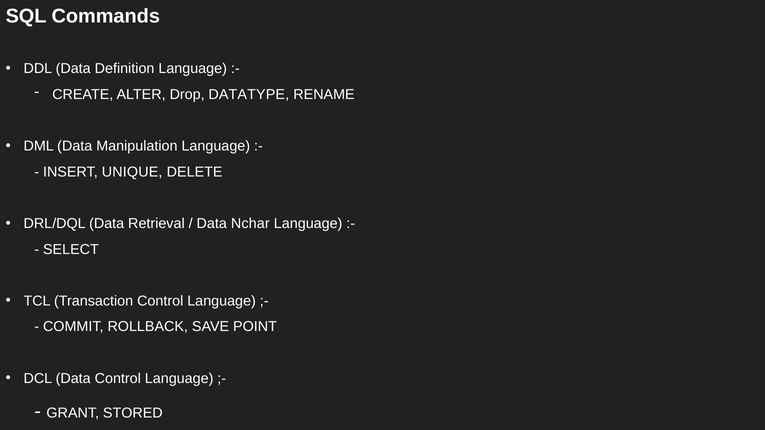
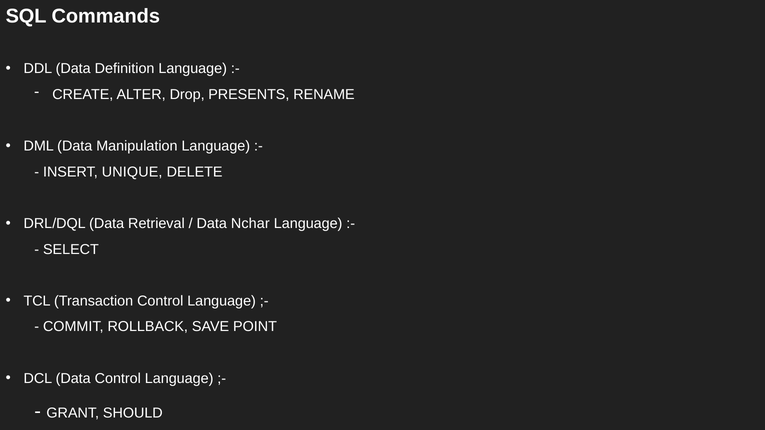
DATATYPE: DATATYPE -> PRESENTS (249, 95)
STORED: STORED -> SHOULD (133, 413)
